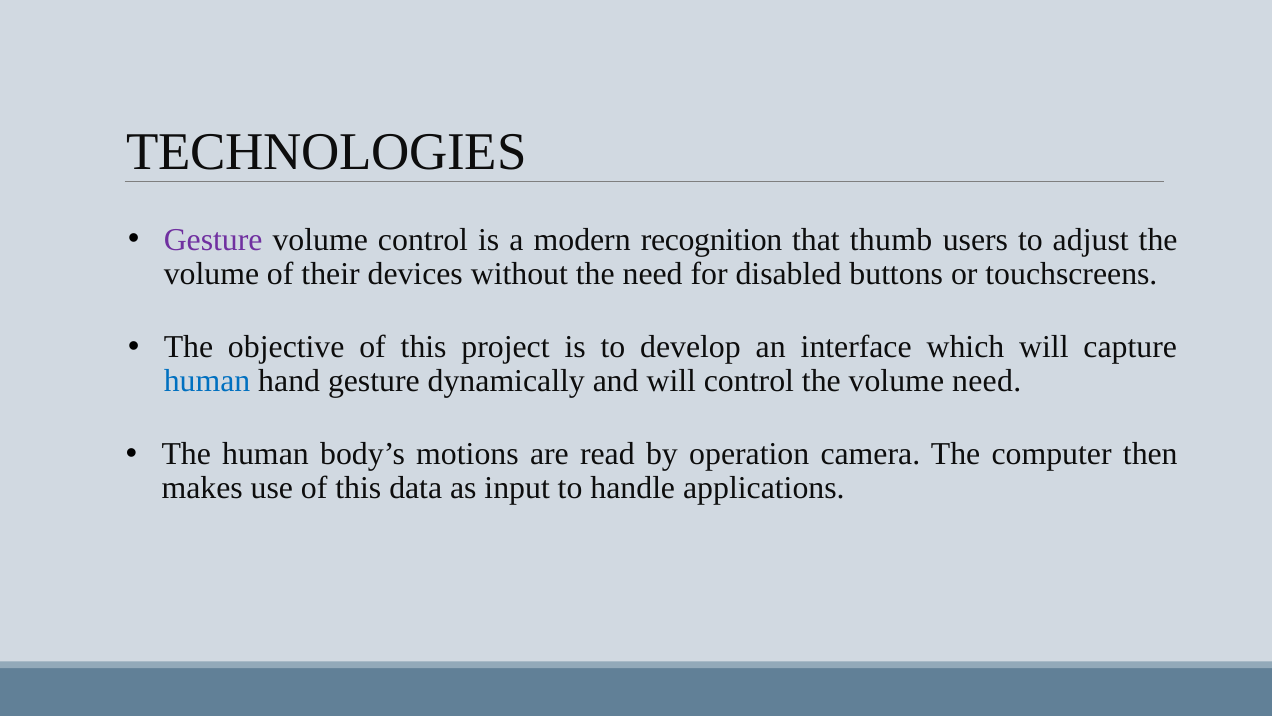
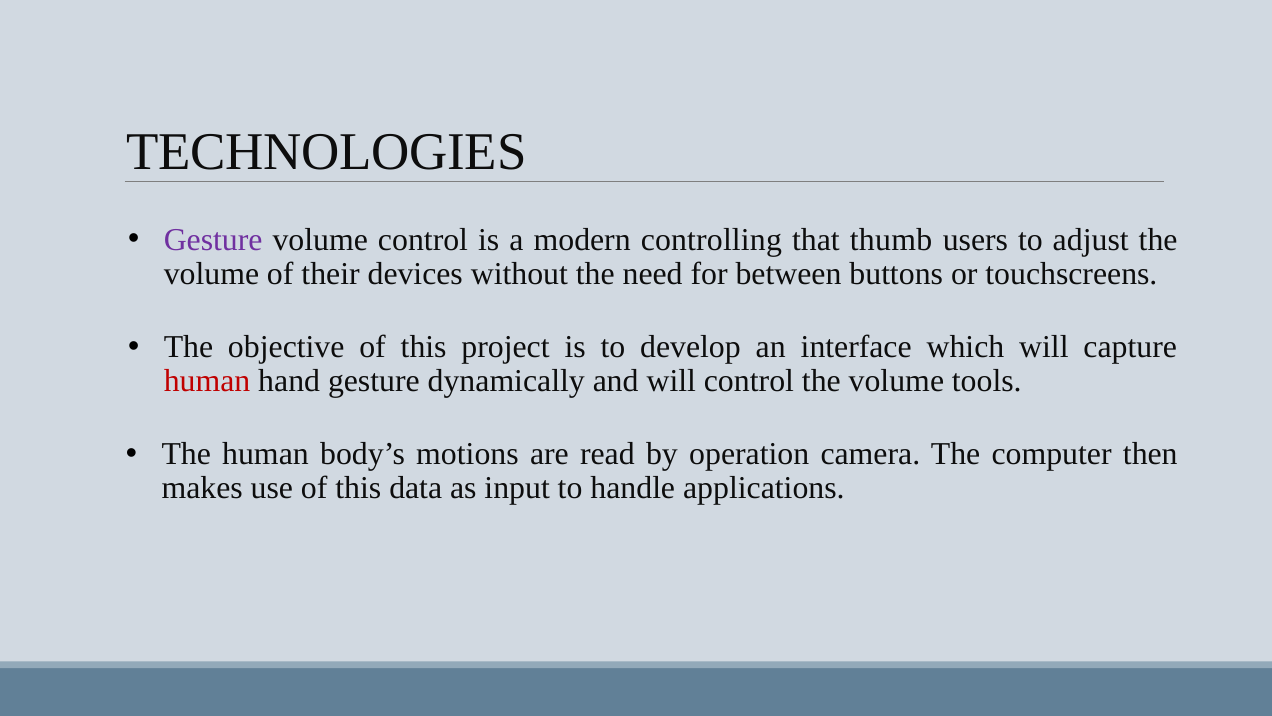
recognition: recognition -> controlling (711, 240)
disabled: disabled -> between (789, 274)
human colour: blue -> red (207, 381)
volume need: need -> tools (987, 381)
